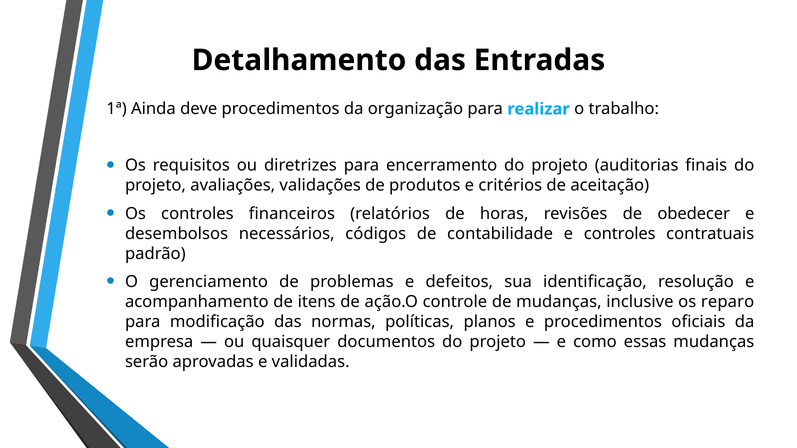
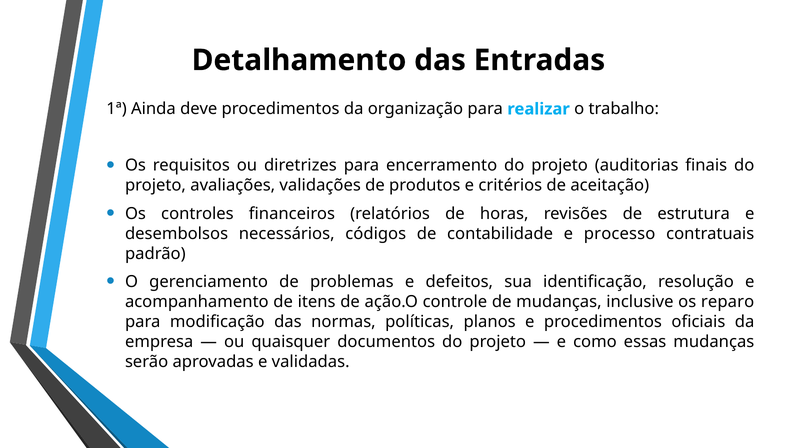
obedecer: obedecer -> estrutura (694, 214)
e controles: controles -> processo (620, 234)
